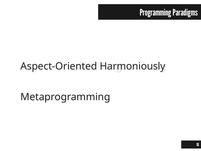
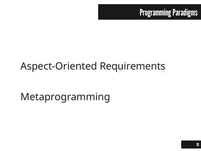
Harmoniously: Harmoniously -> Requirements (133, 66)
